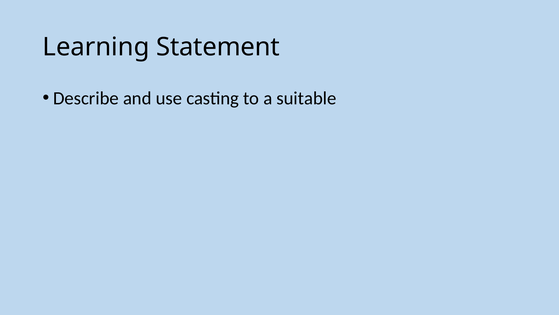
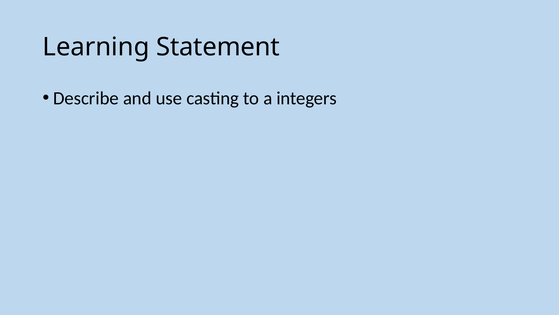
suitable: suitable -> integers (307, 98)
